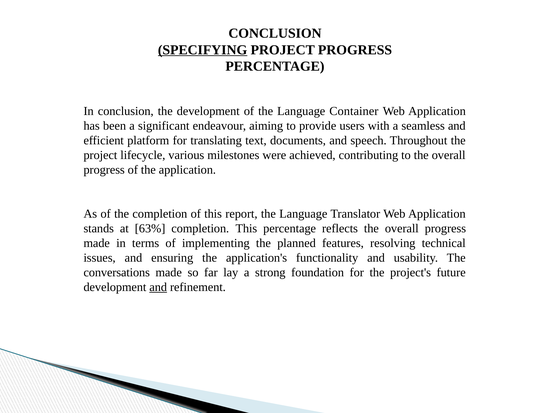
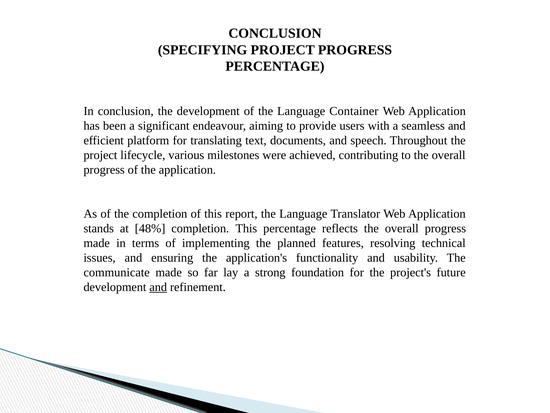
SPECIFYING underline: present -> none (203, 50)
63%: 63% -> 48% (150, 228)
conversations: conversations -> communicate (117, 272)
